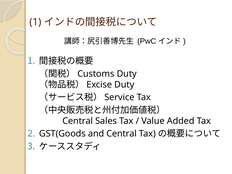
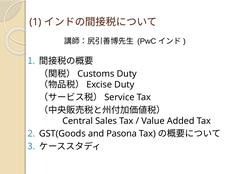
and Central: Central -> Pasona (122, 134)
